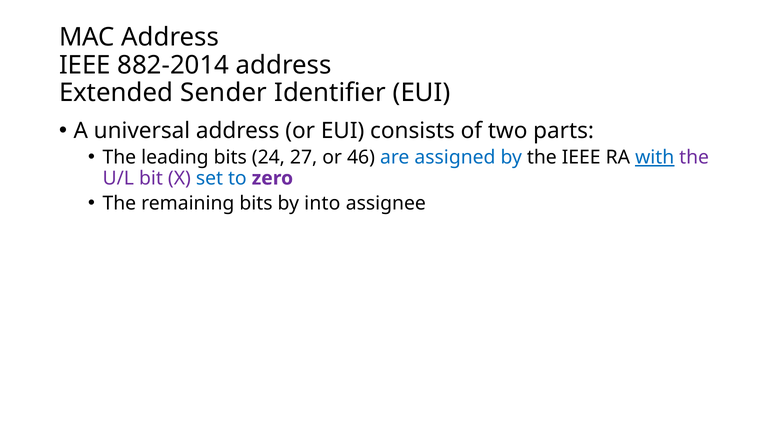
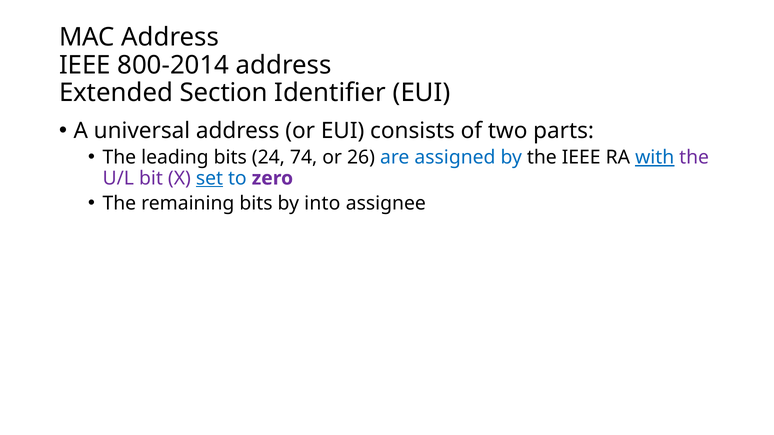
882-2014: 882-2014 -> 800-2014 (173, 65)
Sender: Sender -> Section (224, 93)
27: 27 -> 74 (304, 157)
46: 46 -> 26 (361, 157)
set underline: none -> present (209, 178)
